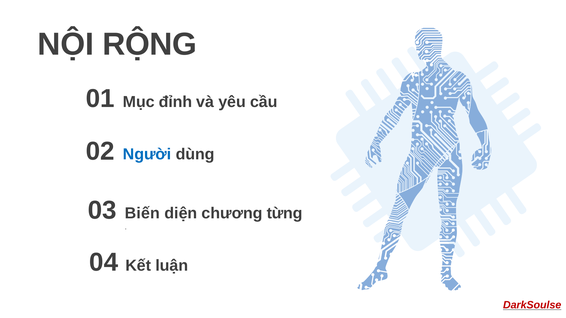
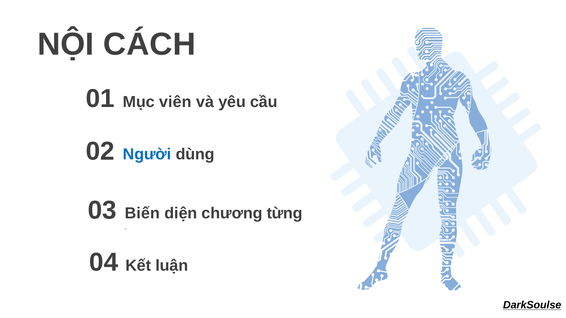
RỘNG: RỘNG -> CÁCH (150, 44)
đỉnh: đỉnh -> viên (175, 102)
DarkSoulse colour: red -> black (532, 305)
